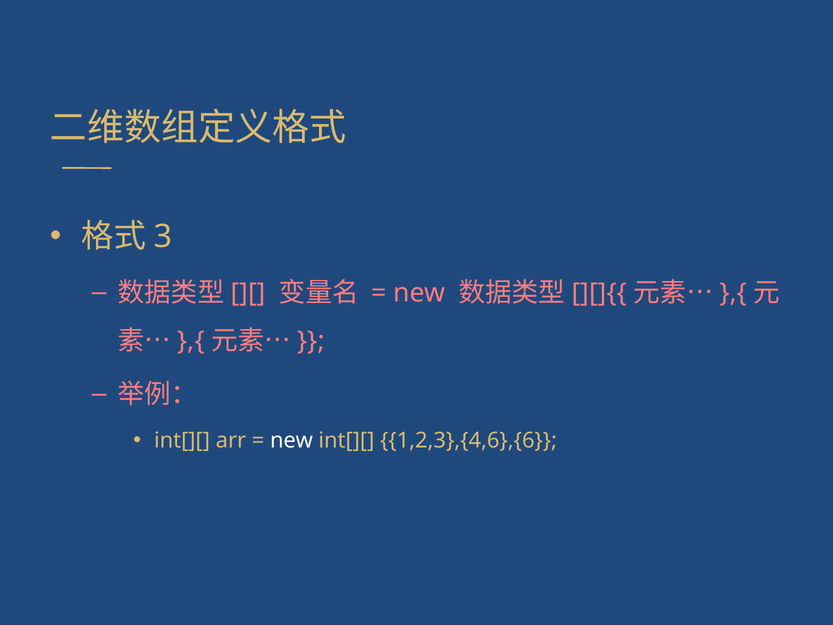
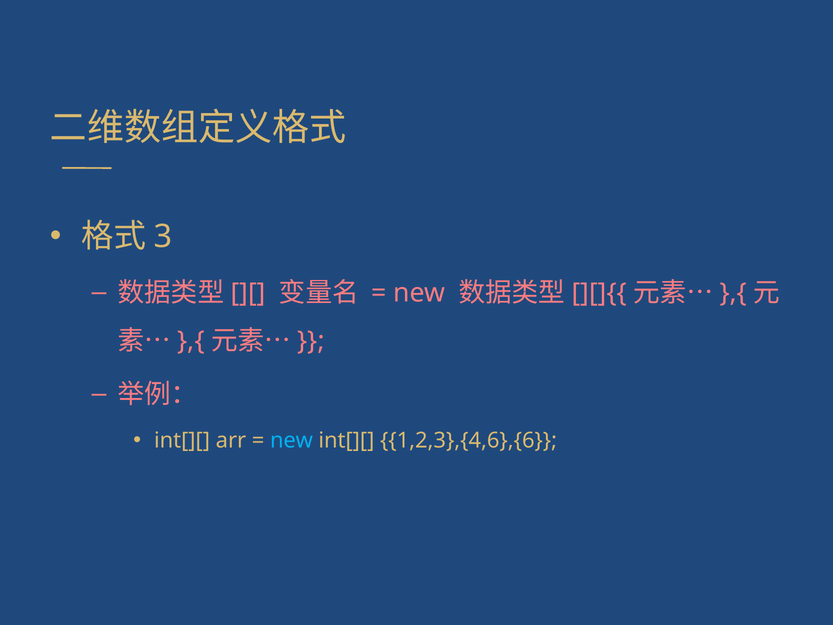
new colour: white -> light blue (291, 441)
